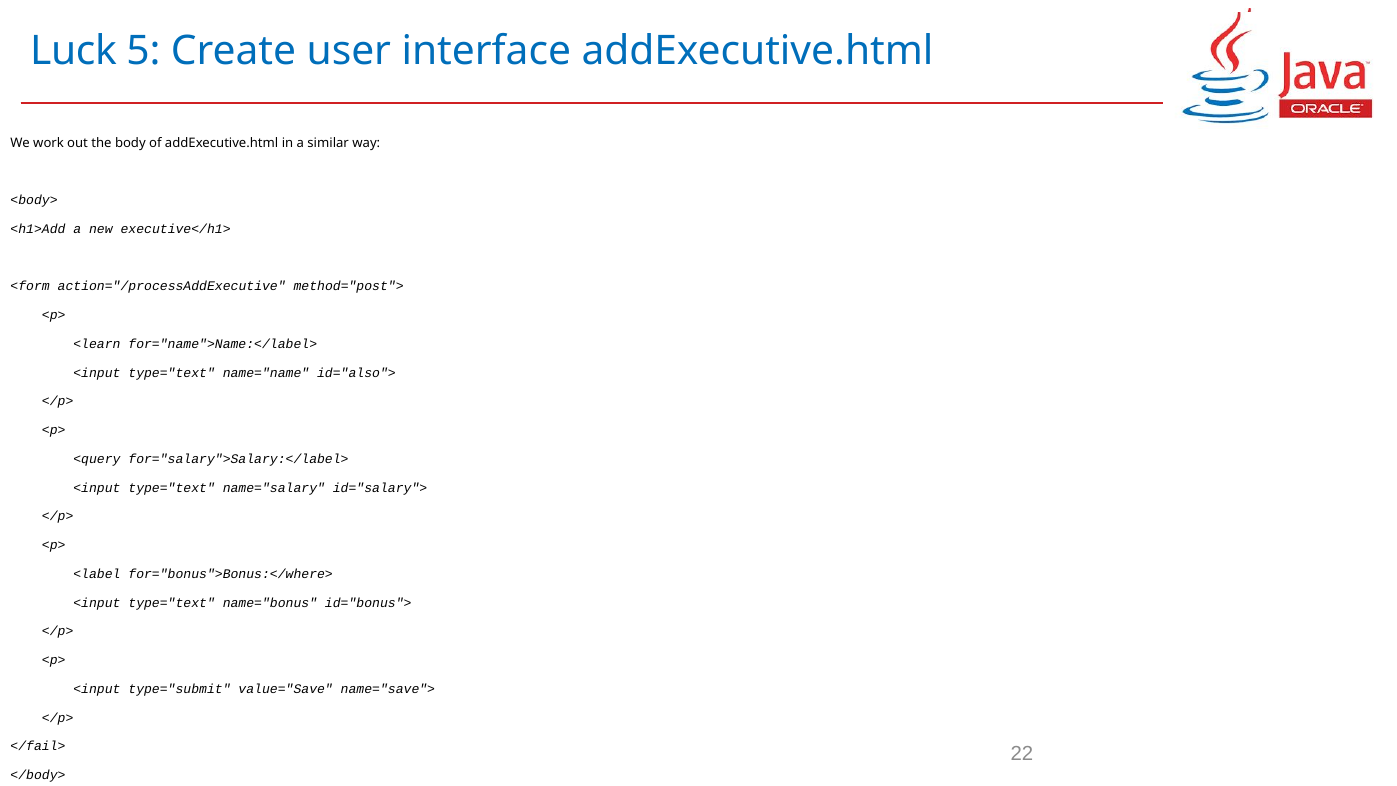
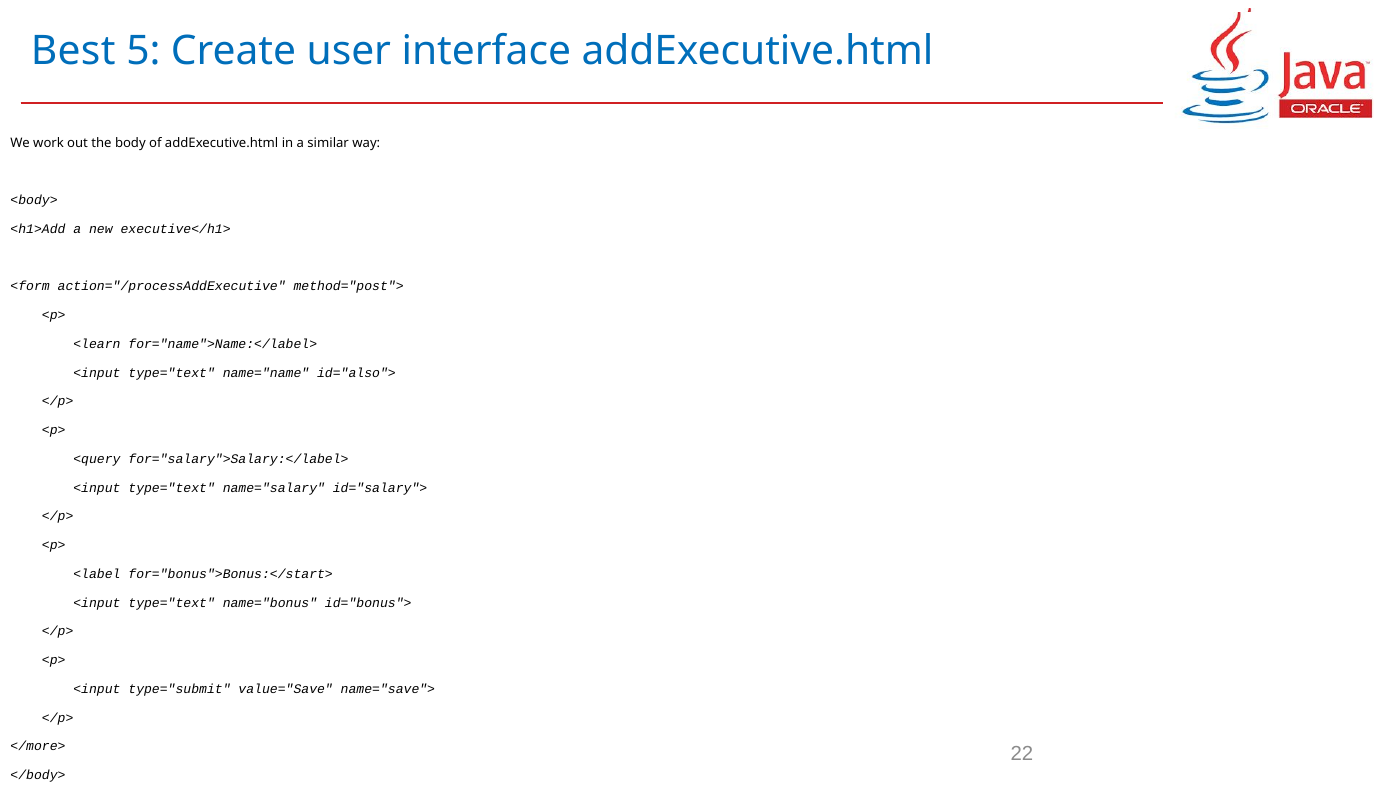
Luck: Luck -> Best (73, 51)
for="bonus">Bonus:</where>: for="bonus">Bonus:</where> -> for="bonus">Bonus:</start> (231, 574)
</fail>: </fail> -> </more> (38, 746)
